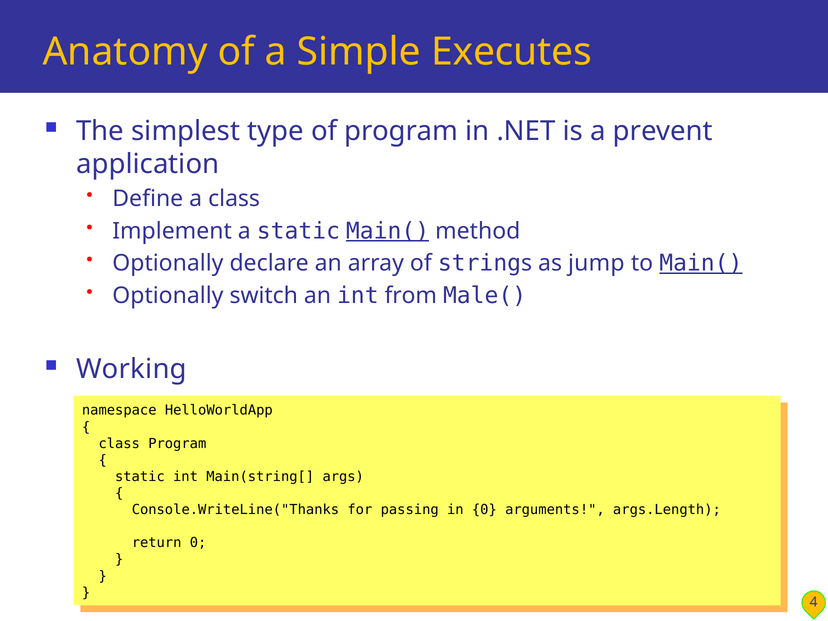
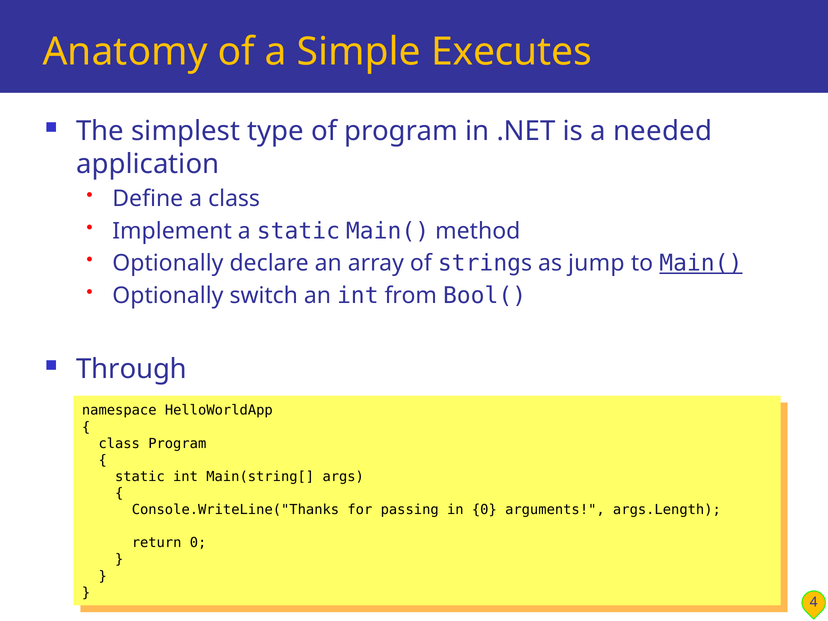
prevent: prevent -> needed (663, 131)
Main( underline: present -> none (388, 231)
Male(: Male( -> Bool( (485, 295)
Working: Working -> Through (132, 369)
